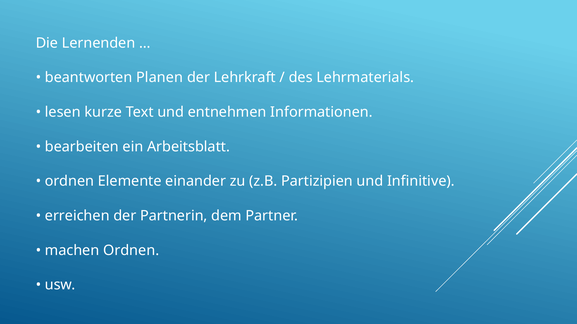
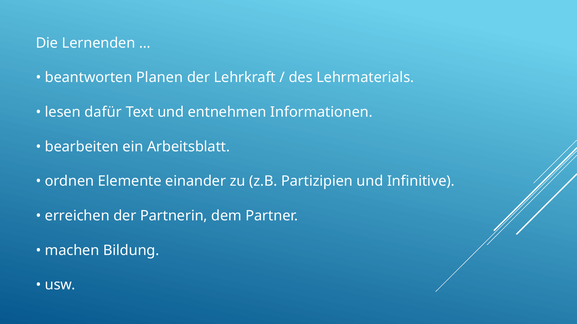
kurze: kurze -> dafür (103, 112)
machen Ordnen: Ordnen -> Bildung (131, 251)
